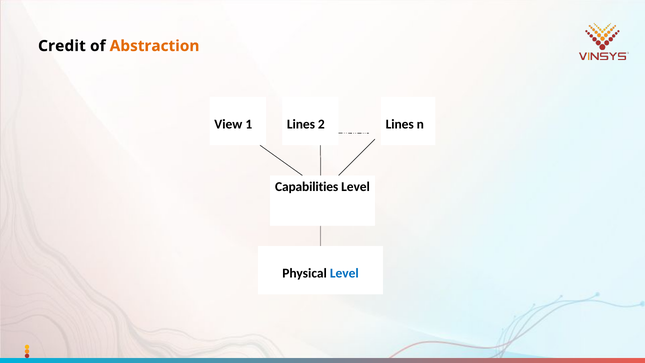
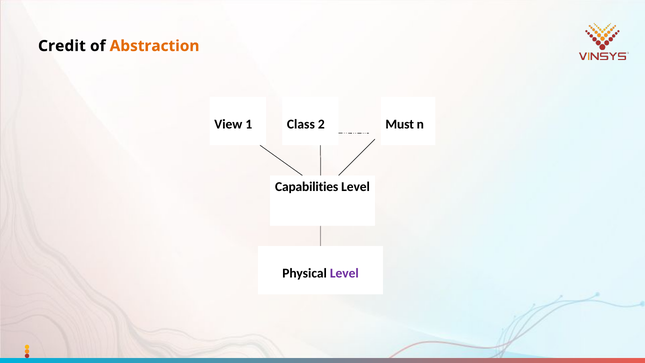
1 Lines: Lines -> Class (301, 124)
2 Lines: Lines -> Must (400, 124)
Level colour: blue -> purple (344, 273)
